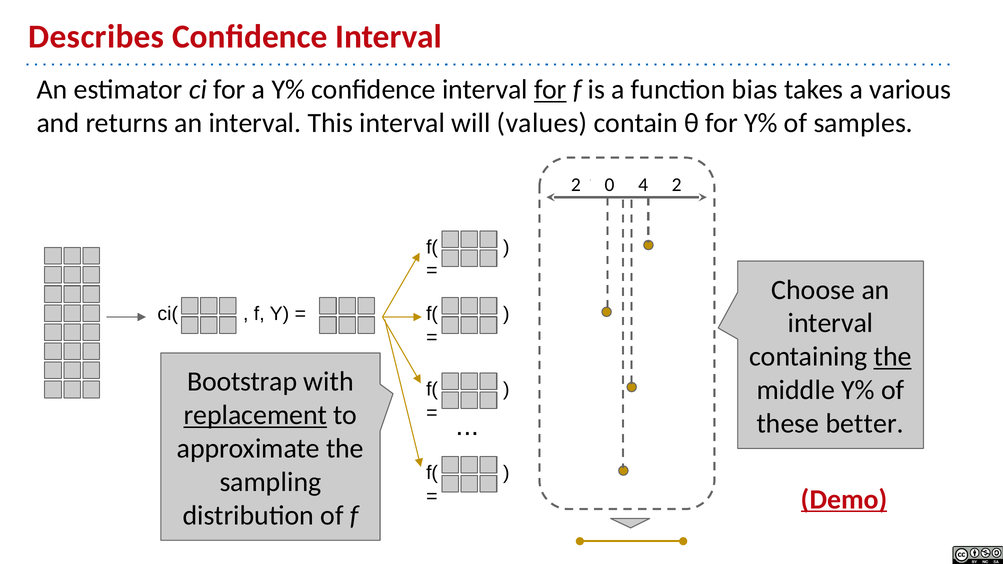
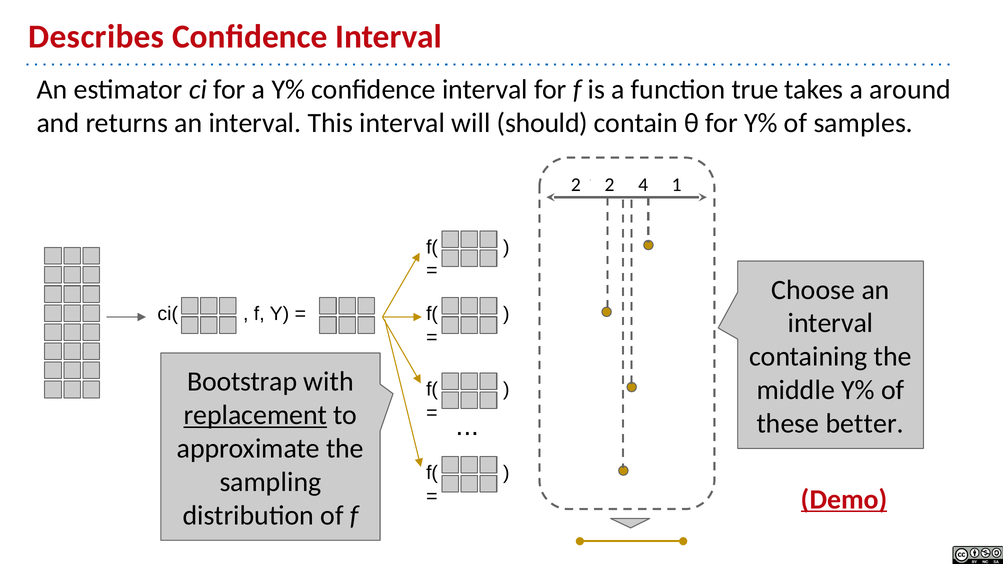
for underline: present -> none (550, 90)
bias: bias -> true (755, 90)
various: various -> around (910, 90)
values: values -> should (542, 123)
2 0: 0 -> 2 (609, 185)
4 2: 2 -> 1 (677, 185)
the underline: present -> none (893, 357)
